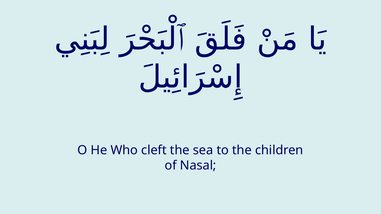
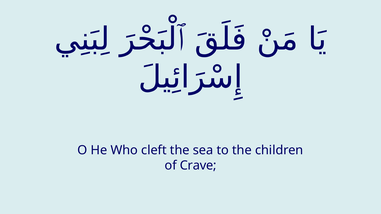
Nasal: Nasal -> Crave (198, 166)
